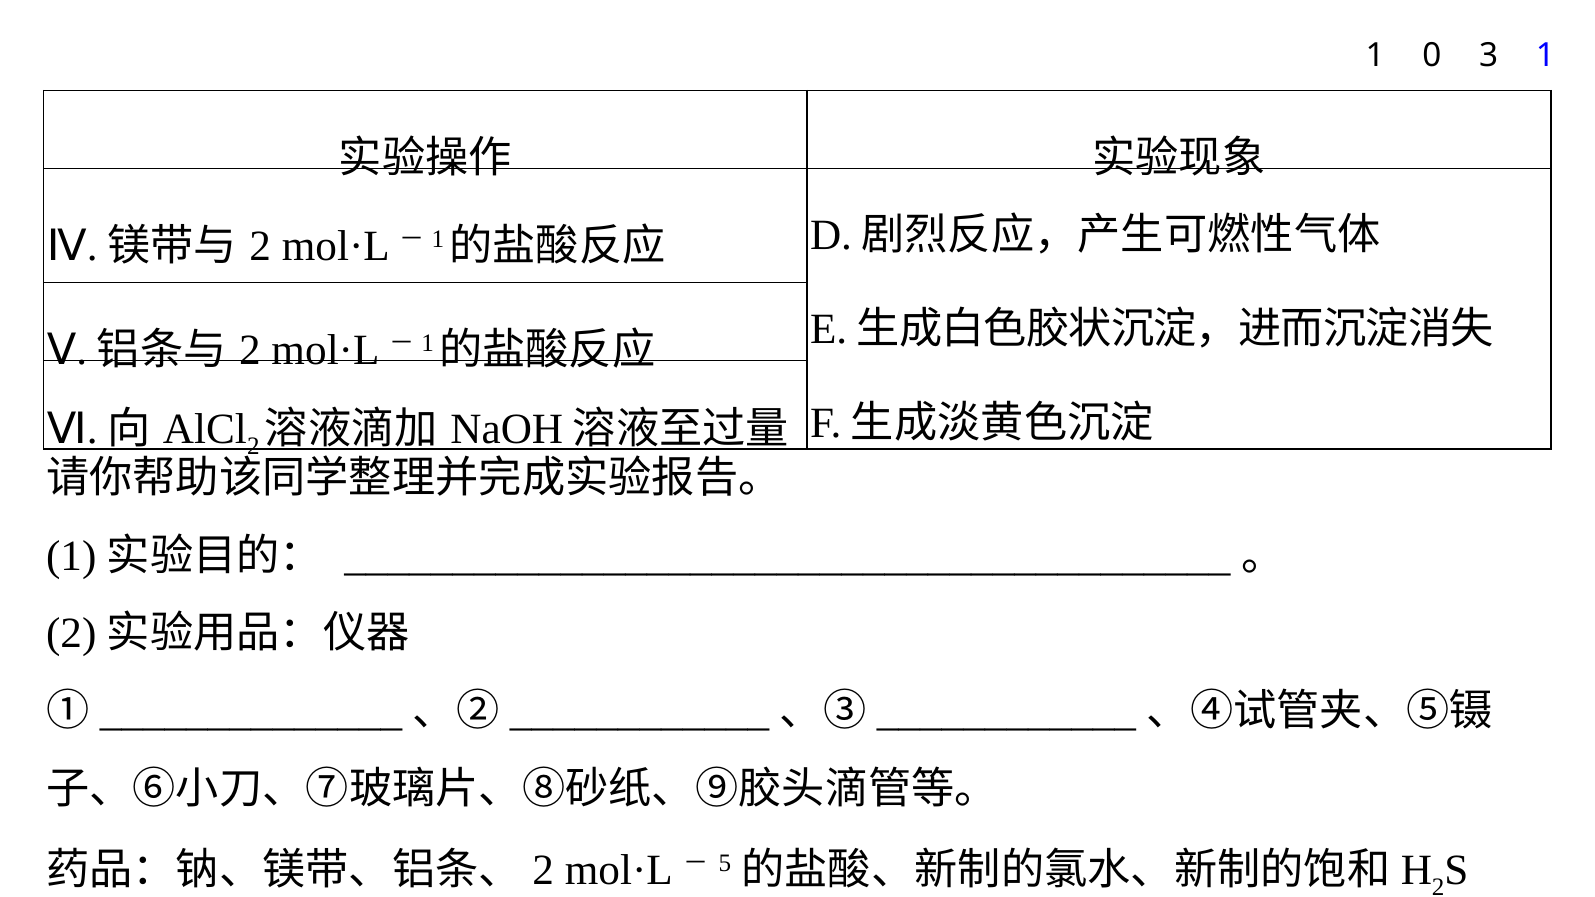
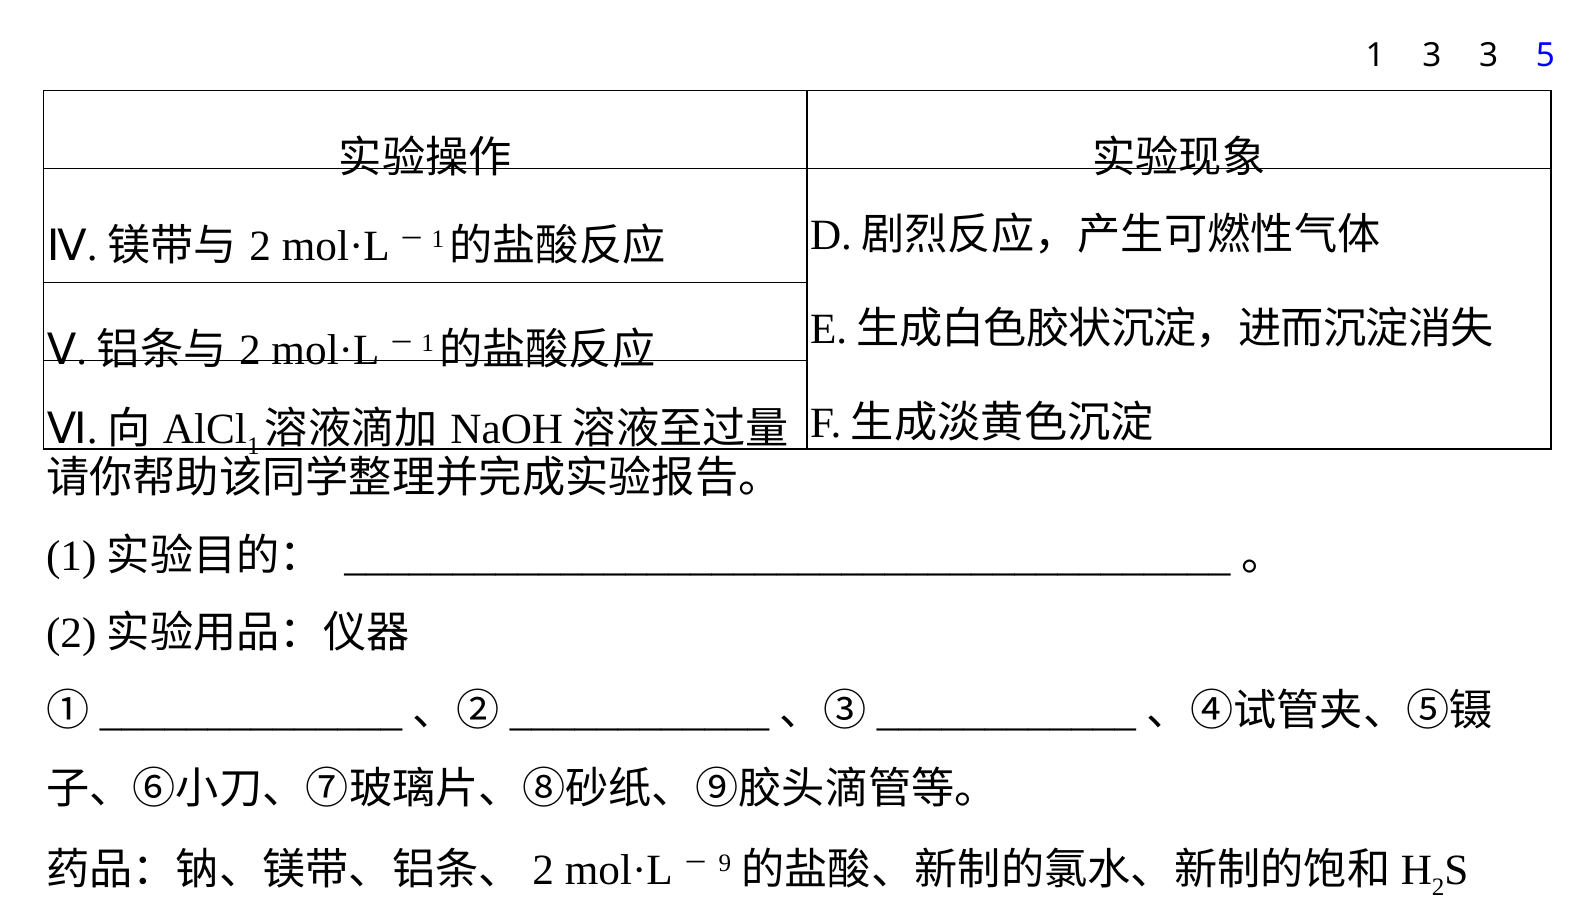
1 0: 0 -> 3 (1432, 55)
3 1: 1 -> 5 (1545, 55)
2: 2 -> 1 (253, 447)
5: 5 -> 9 (725, 864)
